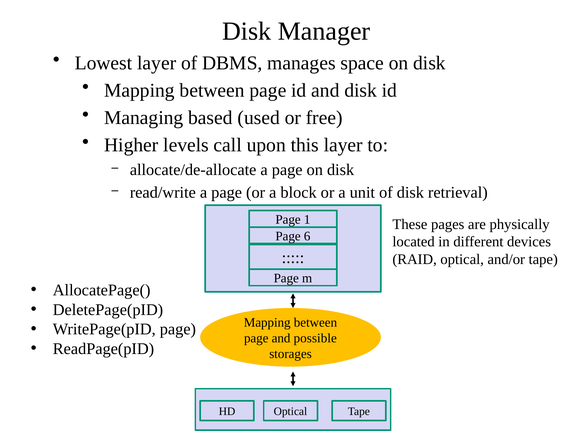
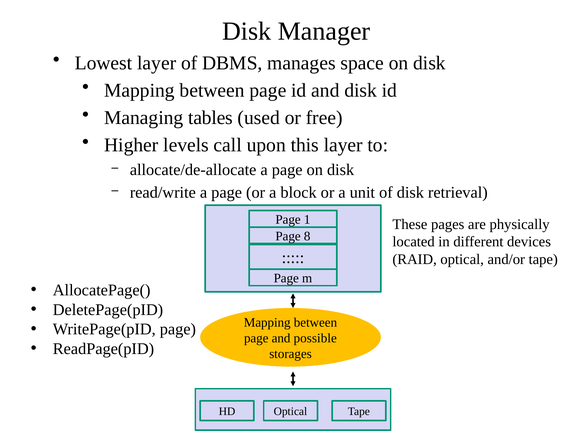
based: based -> tables (211, 118)
6: 6 -> 8 (307, 236)
